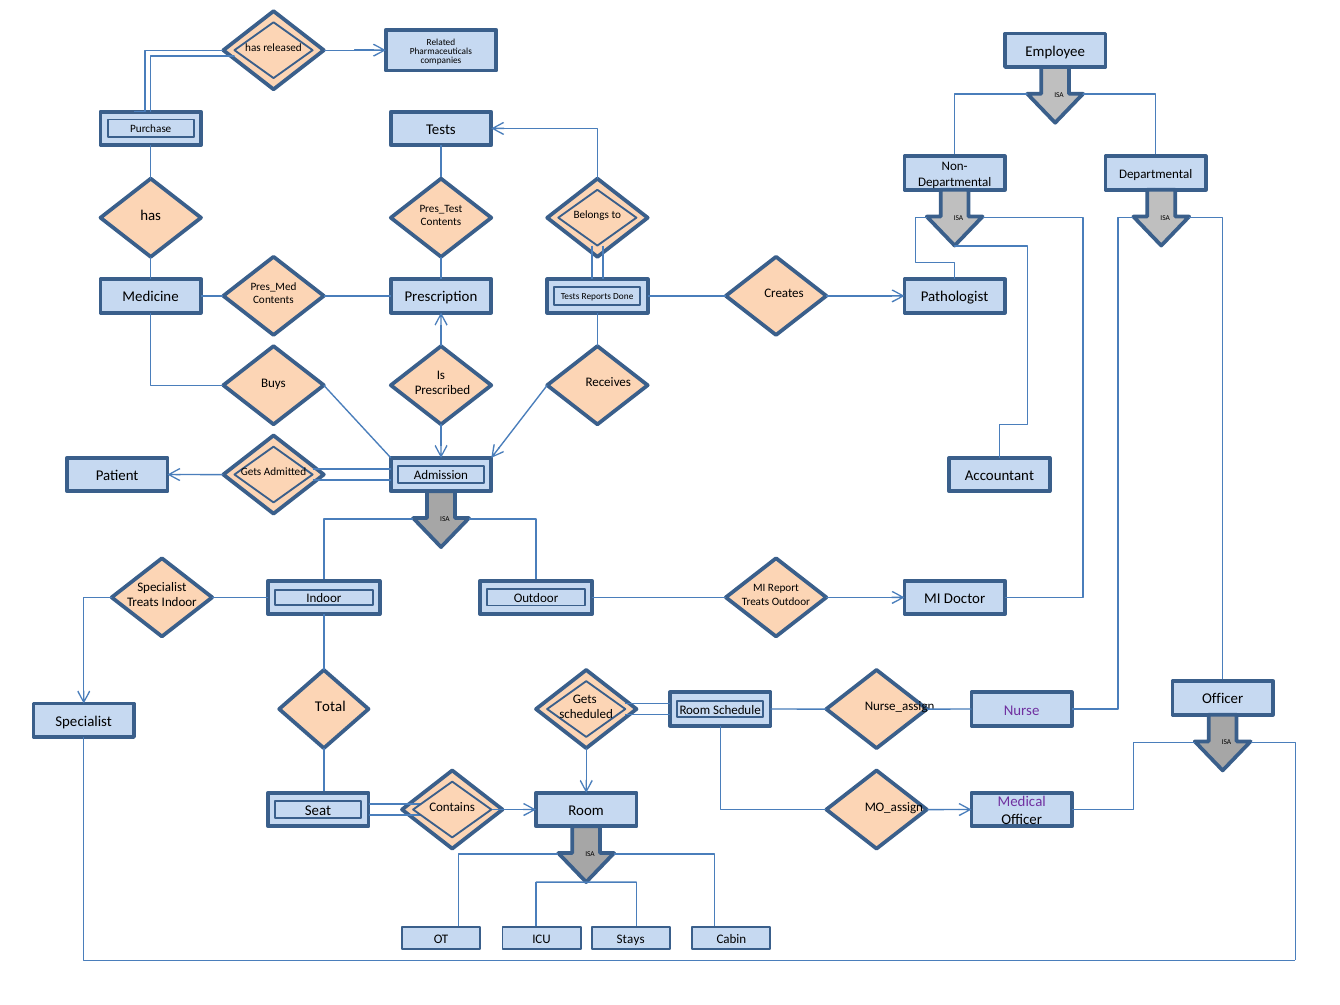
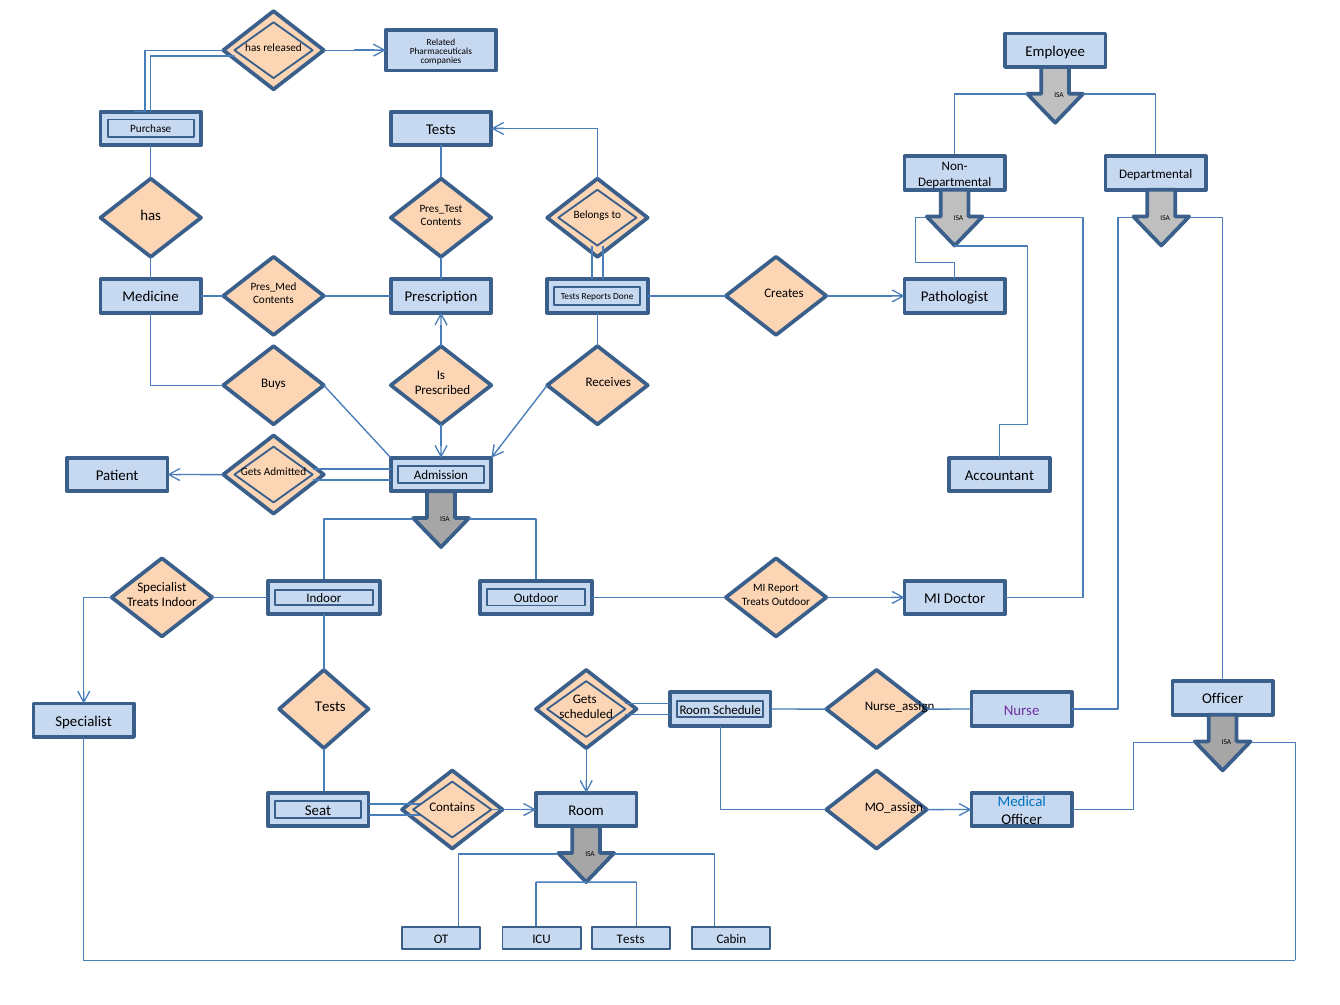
Total: Total -> Tests (330, 707)
Medical colour: purple -> blue (1022, 802)
ICU Stays: Stays -> Tests (631, 939)
